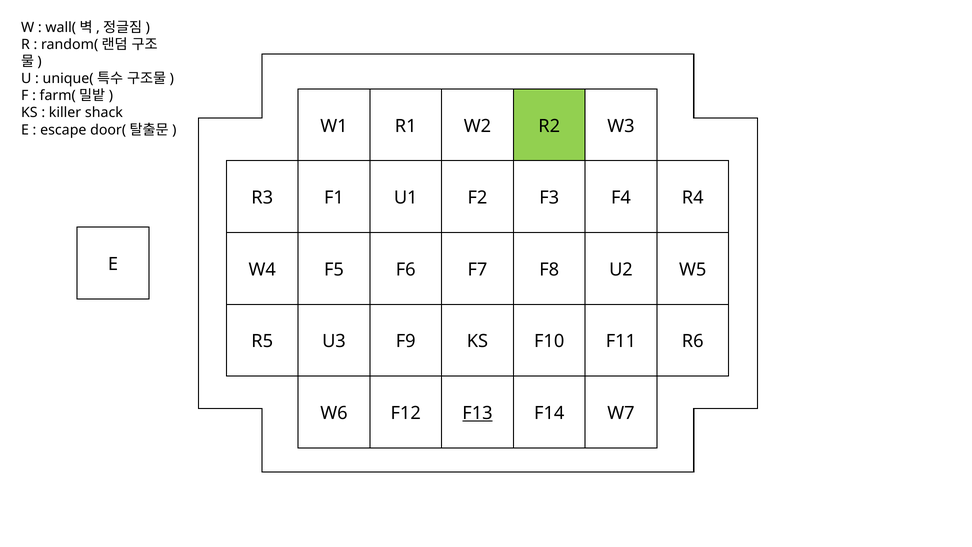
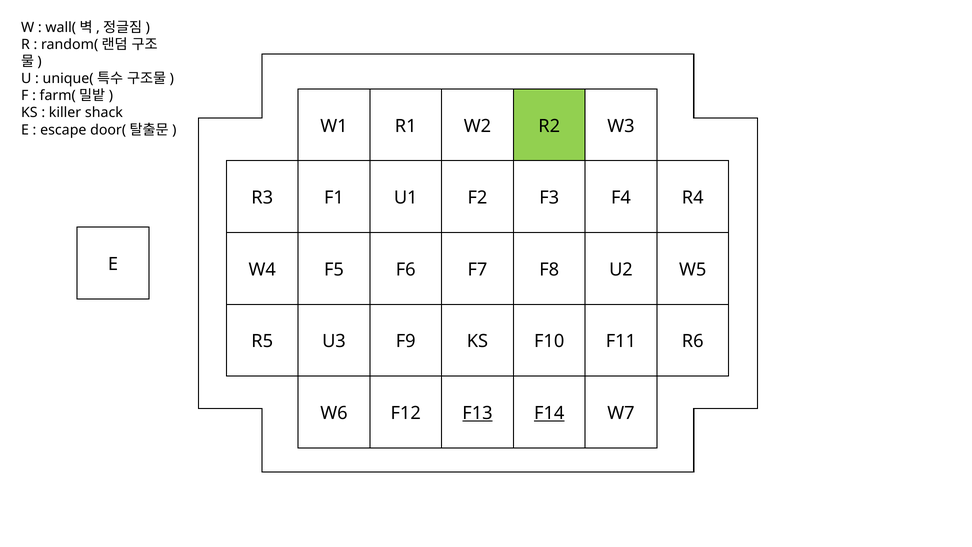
F14 underline: none -> present (549, 413)
